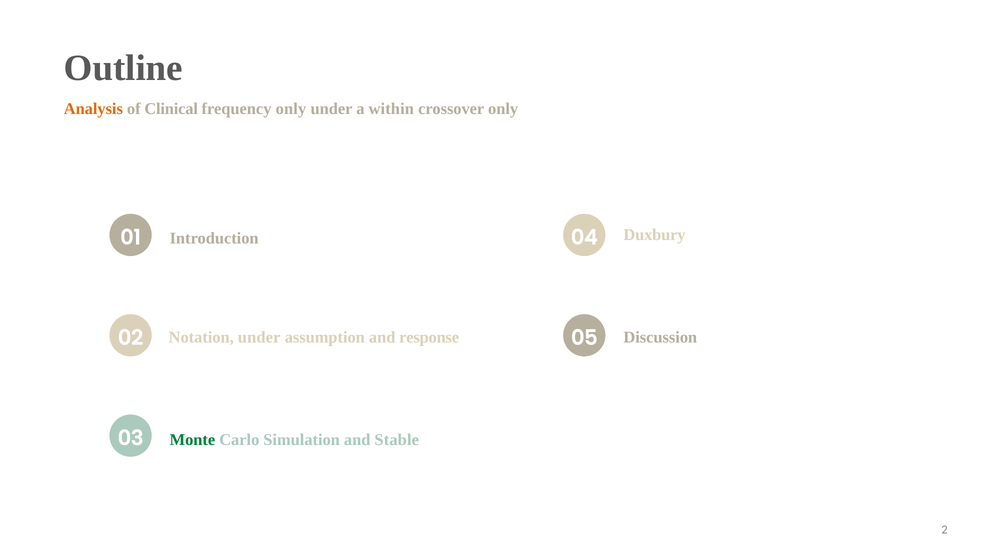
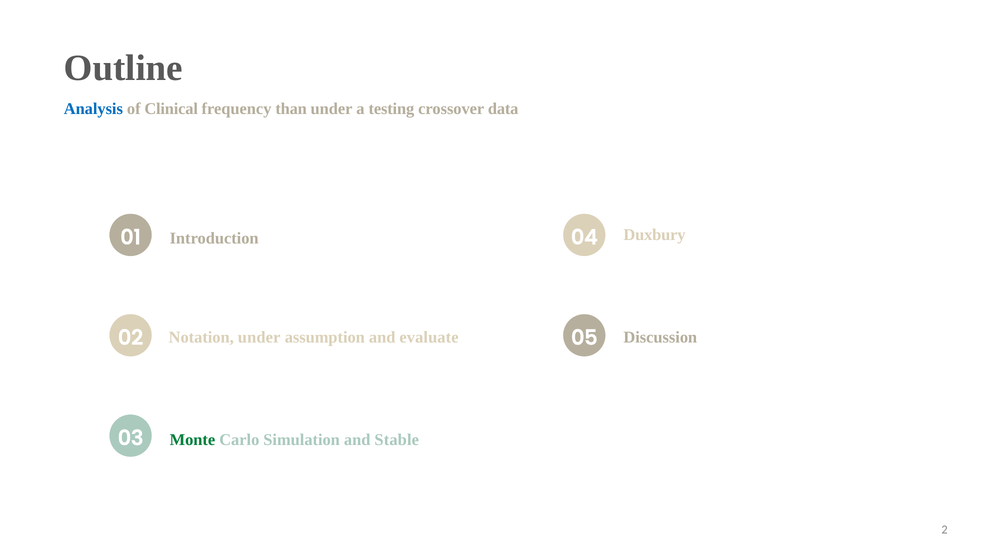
Analysis colour: orange -> blue (93, 109)
frequency only: only -> than (291, 109)
within: within -> testing (391, 109)
crossover only: only -> data (503, 109)
response: response -> evaluate (429, 338)
